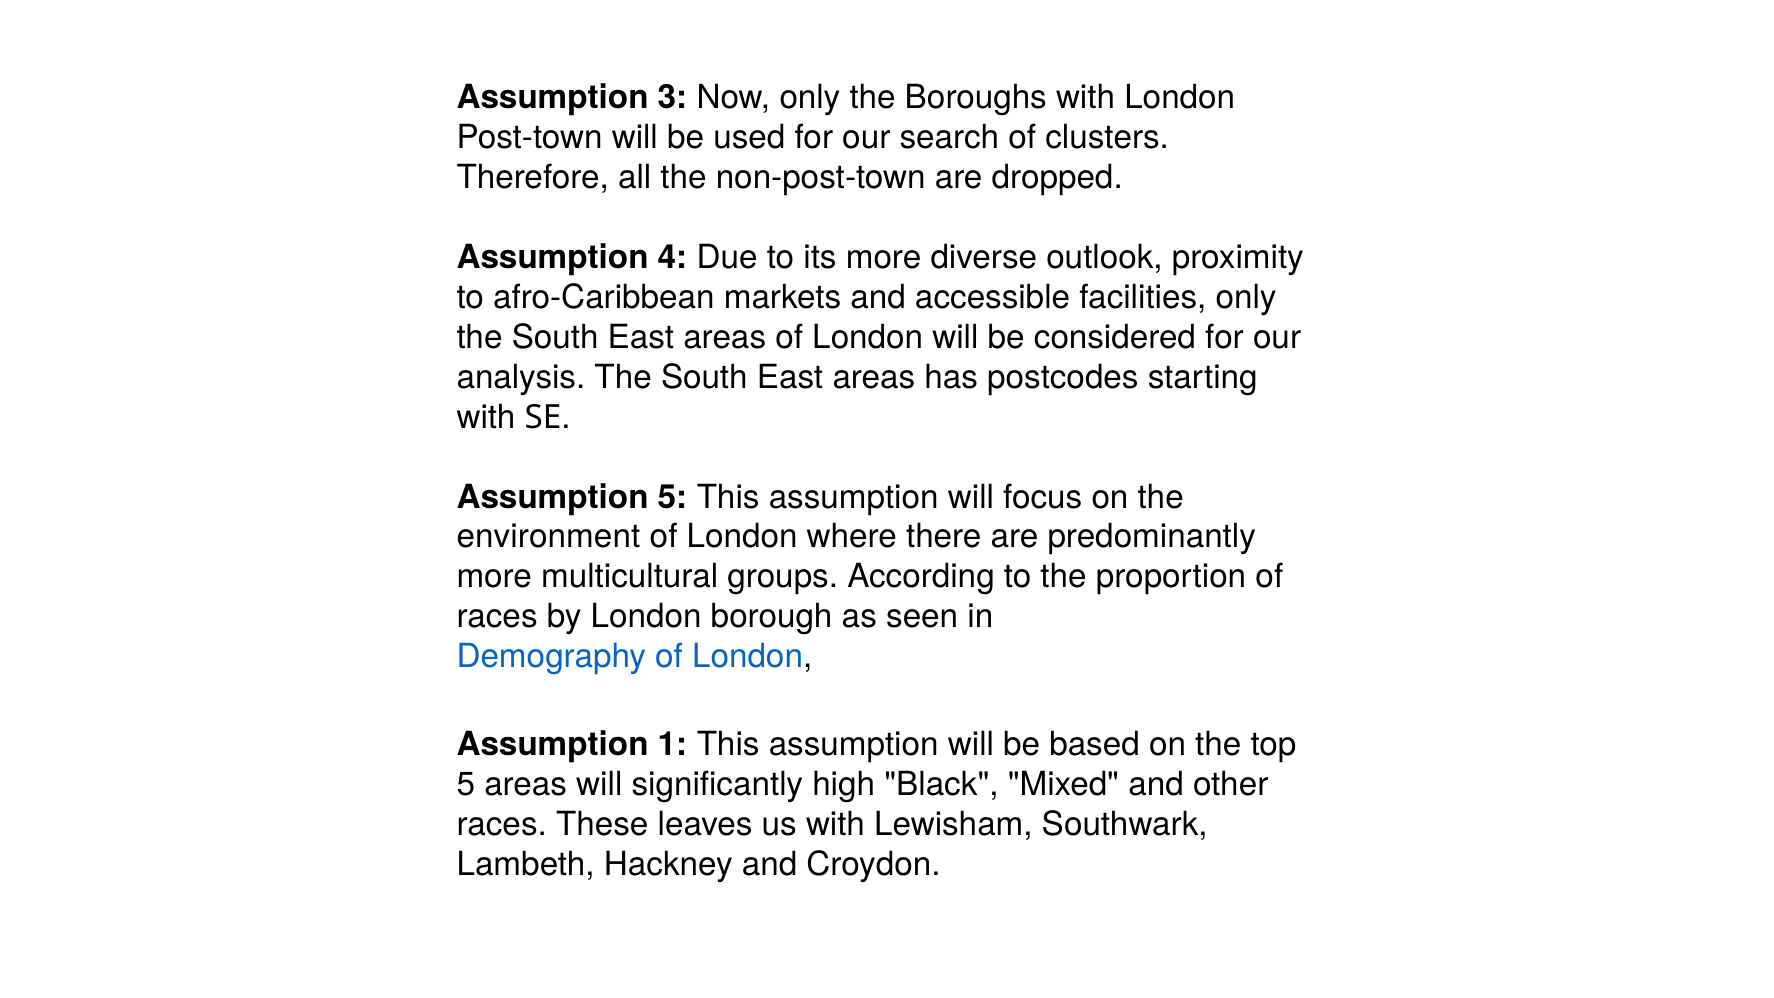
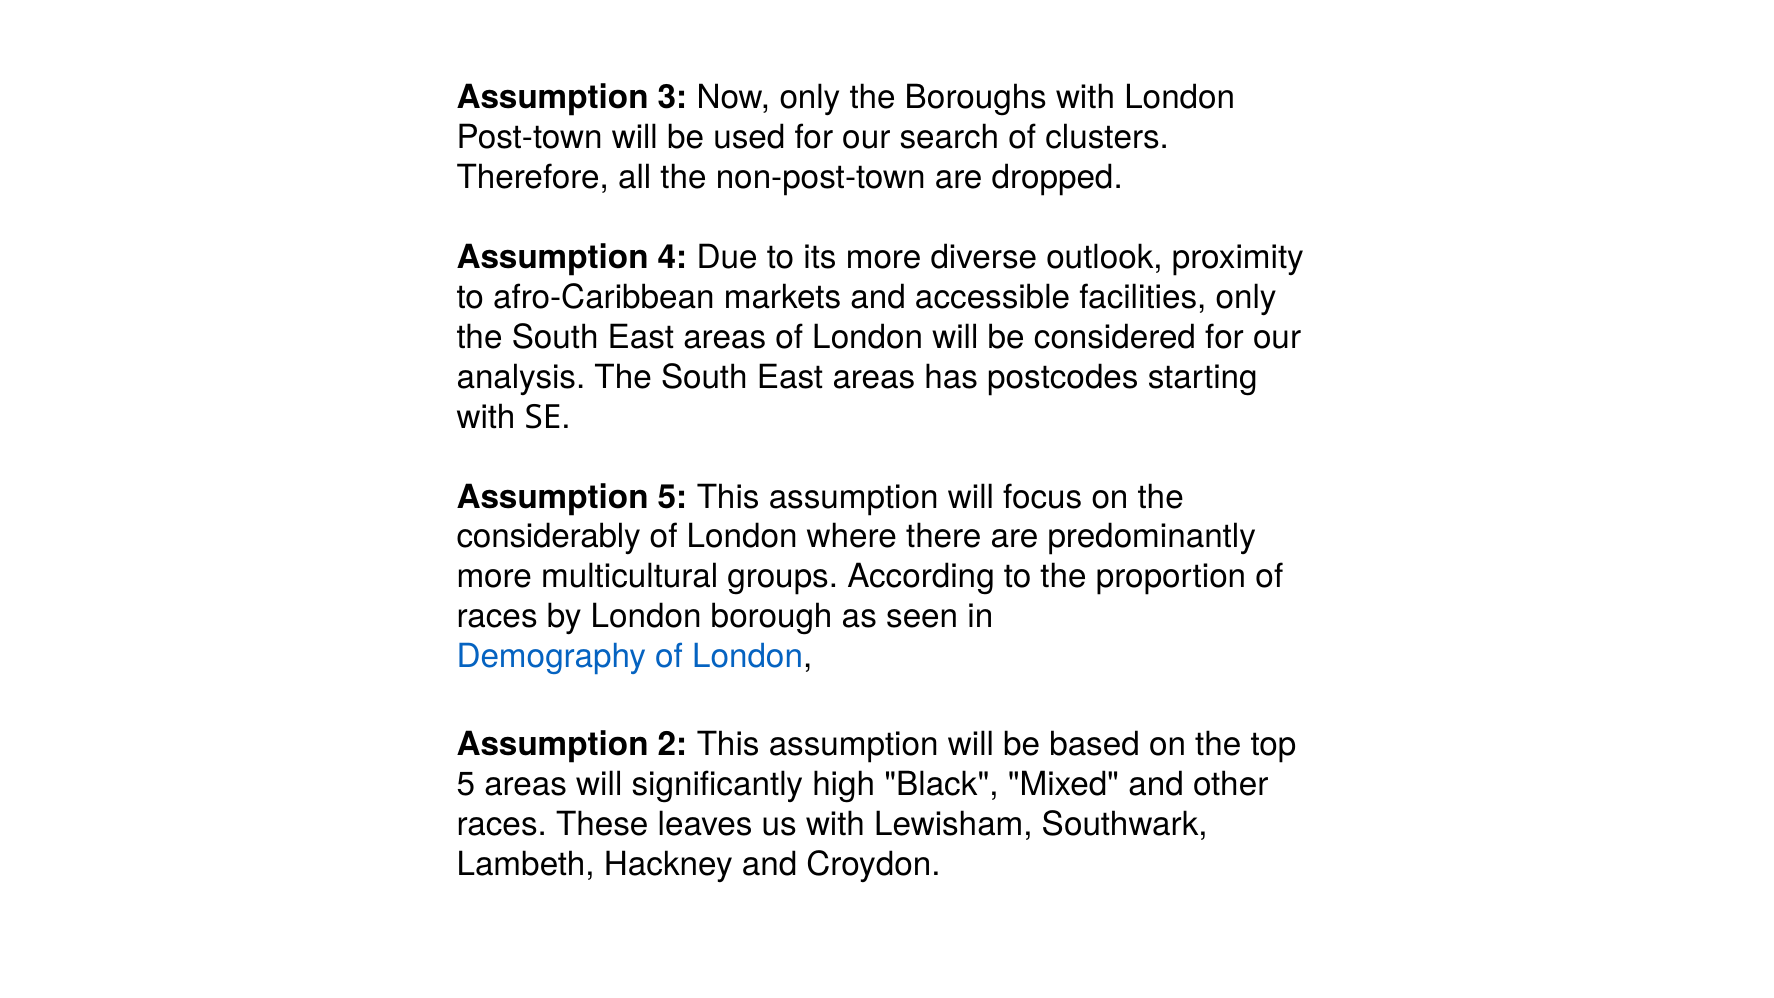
environment: environment -> considerably (549, 537)
1: 1 -> 2 (672, 744)
